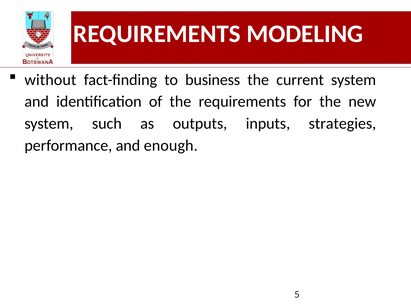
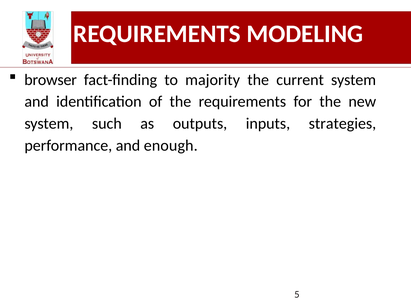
without: without -> browser (51, 80)
business: business -> majority (213, 80)
